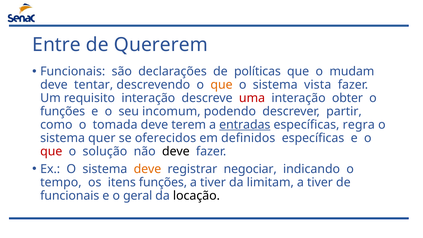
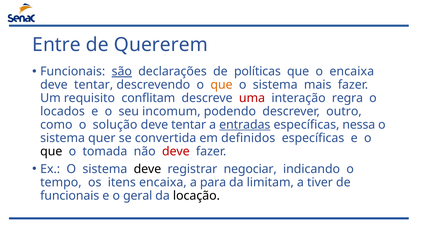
são underline: none -> present (122, 71)
o mudam: mudam -> encaixa (352, 71)
vista: vista -> mais (318, 85)
requisito interação: interação -> conflitam (148, 98)
obter: obter -> regra (347, 98)
funções: funções -> locados (63, 111)
partir: partir -> outro (344, 111)
tomada: tomada -> solução (115, 125)
terem: terem -> tentar (189, 125)
regra: regra -> nessa (359, 125)
oferecidos: oferecidos -> convertida (166, 138)
que colour: red -> black (51, 151)
solução: solução -> tomada (105, 151)
deve colour: black -> red (176, 151)
deve colour: orange -> black (147, 169)
itens funções: funções -> encaixa (163, 182)
tiver: tiver -> para (213, 182)
